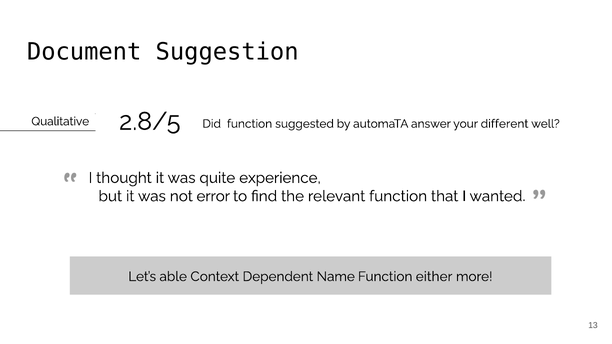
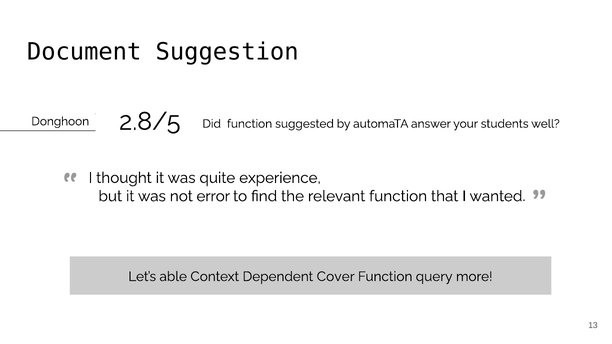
Qualitative: Qualitative -> Donghoon (60, 121)
different: different -> students (505, 124)
Name: Name -> Cover (336, 277)
either: either -> query (434, 277)
